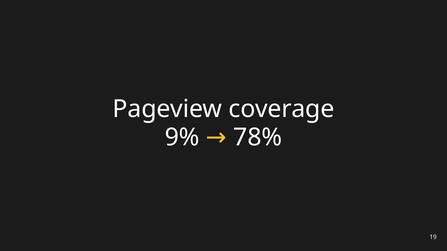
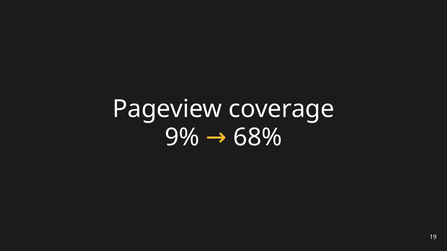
78%: 78% -> 68% (258, 137)
